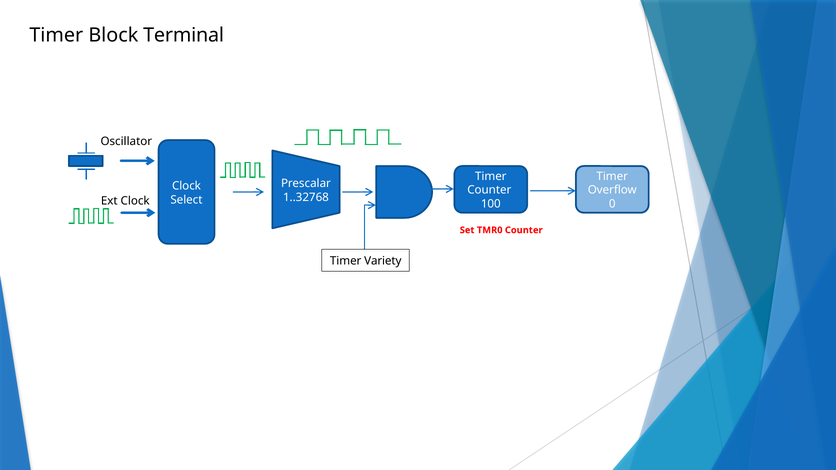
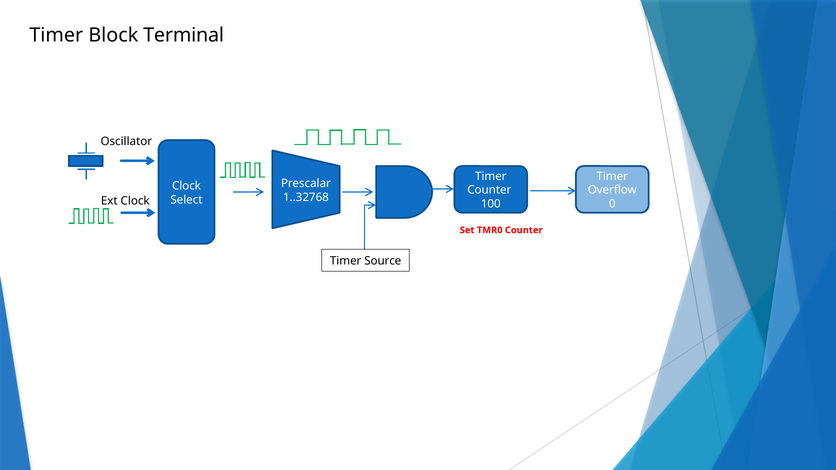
Variety: Variety -> Source (383, 261)
